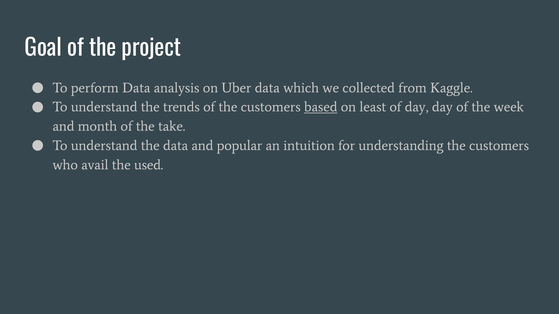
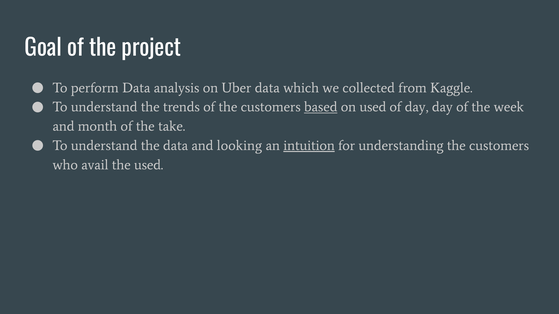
on least: least -> used (373, 107)
popular: popular -> looking (239, 146)
intuition underline: none -> present (309, 146)
